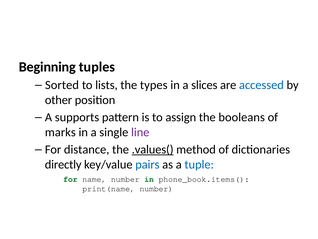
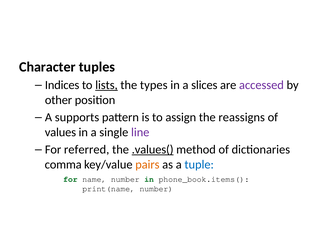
Beginning: Beginning -> Character (47, 67)
Sorted: Sorted -> Indices (62, 85)
lists underline: none -> present (106, 85)
accessed colour: blue -> purple (261, 85)
booleans: booleans -> reassigns (242, 117)
marks: marks -> values (60, 132)
distance: distance -> referred (87, 149)
directly: directly -> comma (63, 164)
pairs colour: blue -> orange (147, 164)
